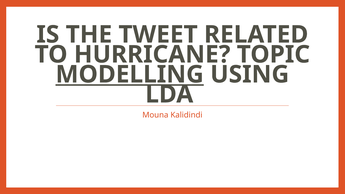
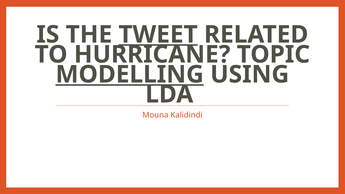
TWEET underline: none -> present (158, 35)
